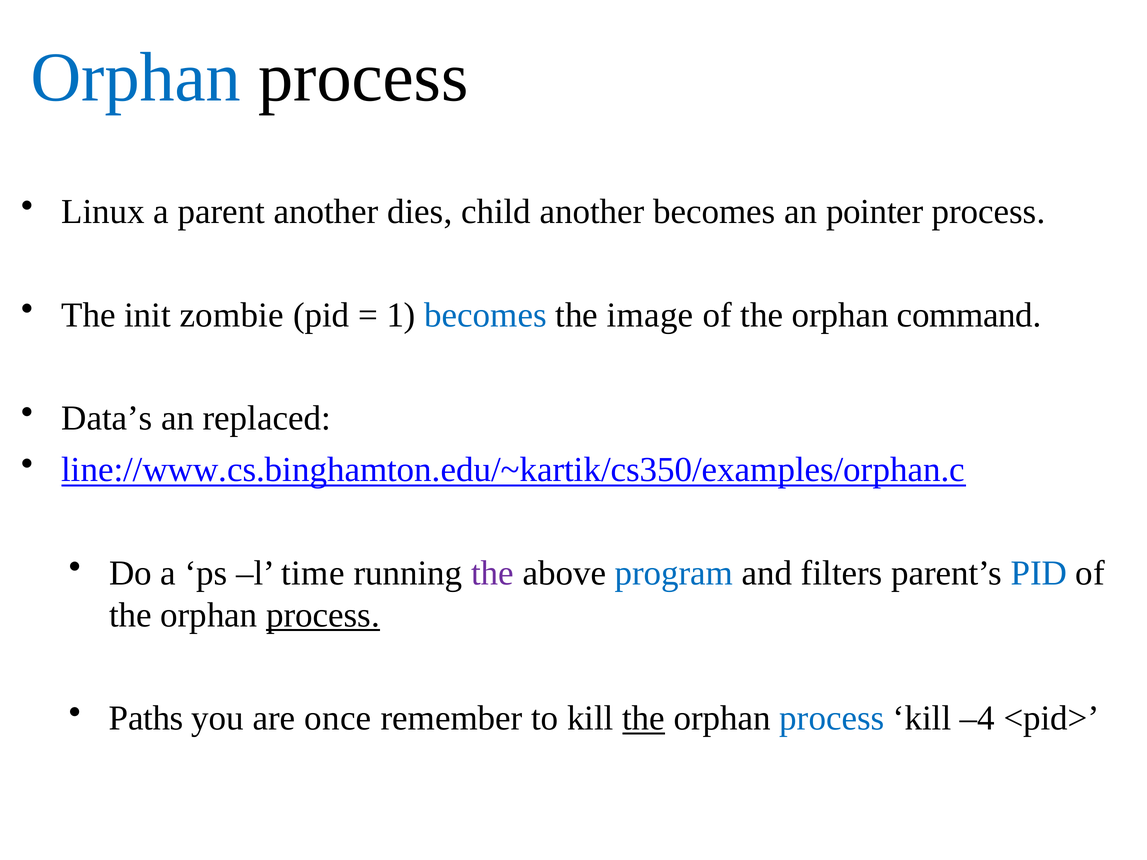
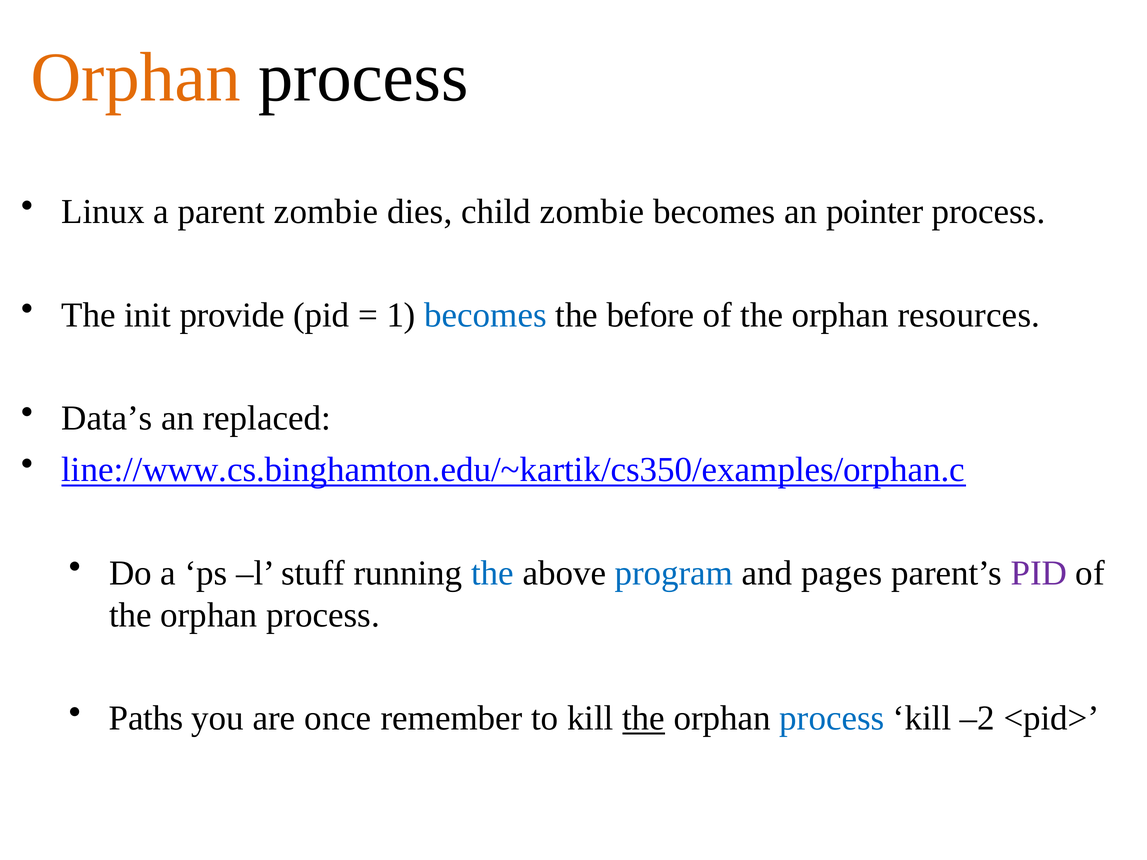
Orphan colour: blue -> orange (136, 78)
parent another: another -> zombie (326, 212)
child another: another -> zombie (592, 212)
zombie: zombie -> provide (232, 315)
image: image -> before (650, 315)
command: command -> resources (969, 315)
time: time -> stuff (313, 573)
the colour: purple -> blue (493, 573)
filters: filters -> pages (842, 573)
PID colour: blue -> purple (1039, 573)
process underline: present -> none (323, 615)
–4: –4 -> –2 (977, 719)
